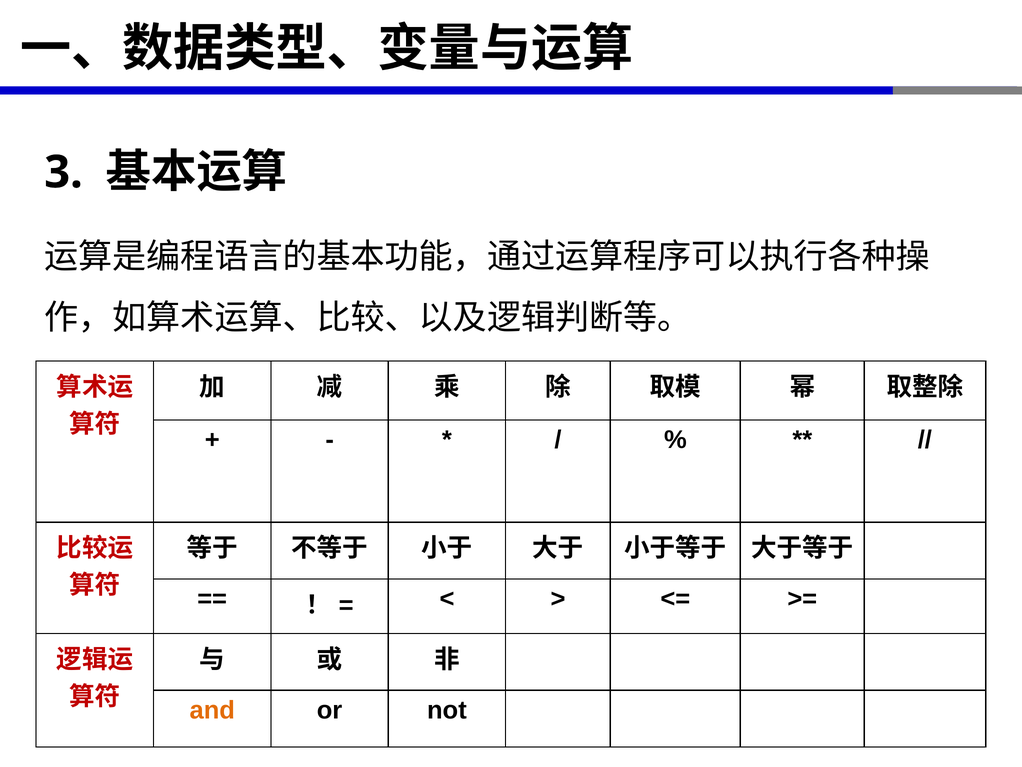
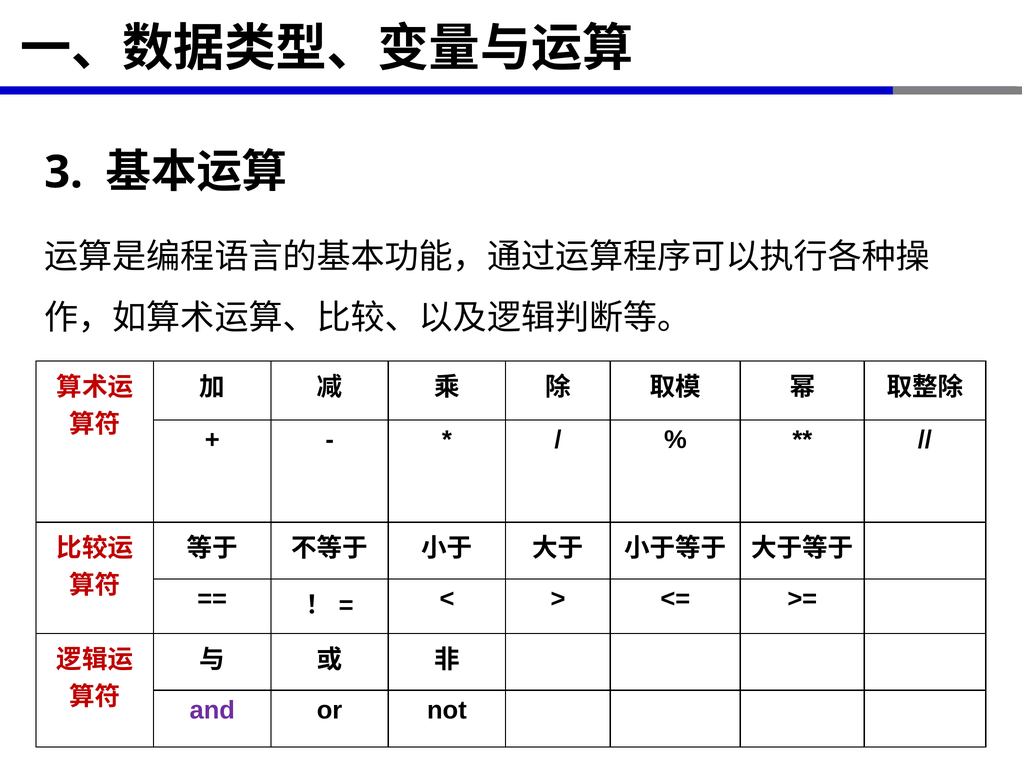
and colour: orange -> purple (212, 710)
